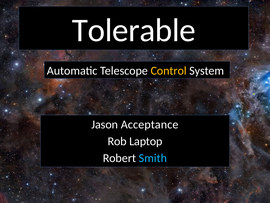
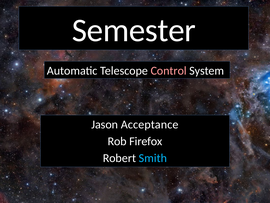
Tolerable: Tolerable -> Semester (134, 30)
Control colour: yellow -> pink (169, 71)
Laptop: Laptop -> Firefox (146, 141)
